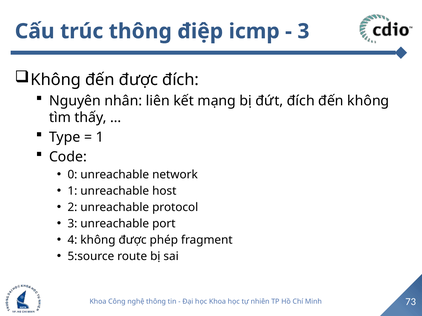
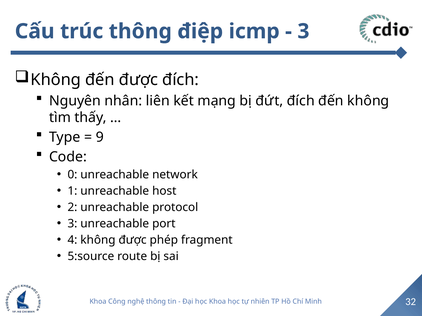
1: 1 -> 9 (100, 137)
73: 73 -> 32 (411, 302)
